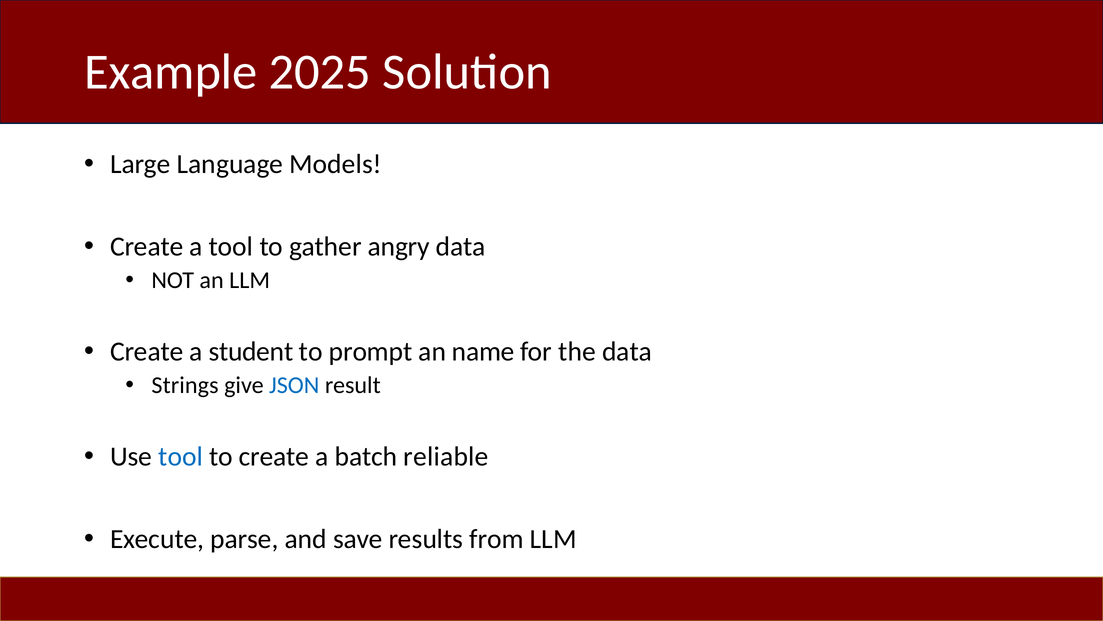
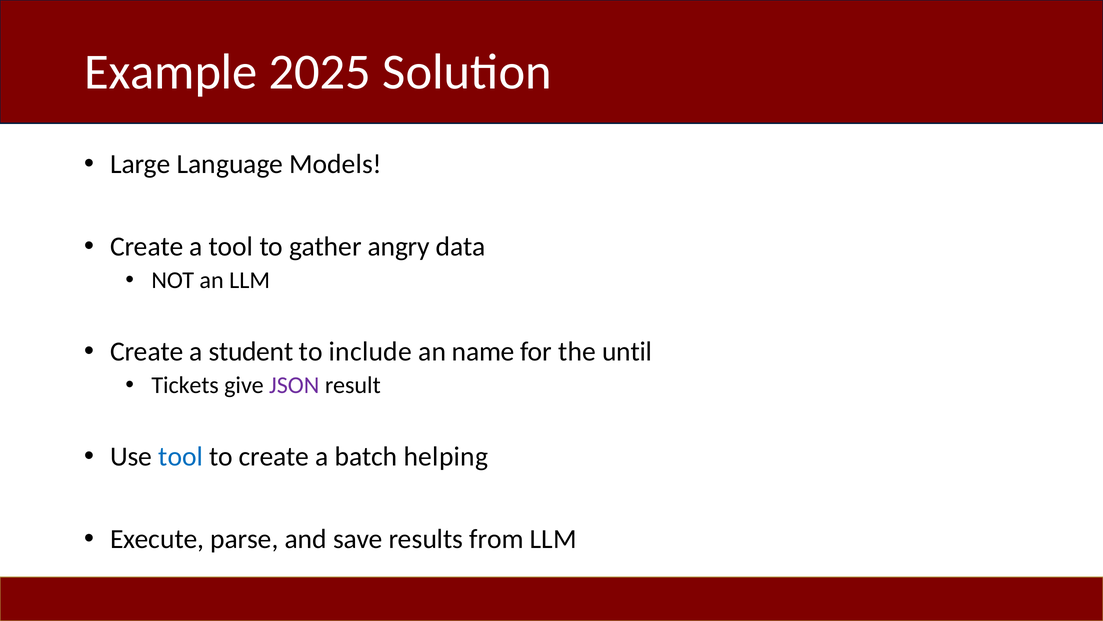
prompt: prompt -> include (370, 351)
the data: data -> until (627, 351)
Strings: Strings -> Tickets (185, 385)
JSON colour: blue -> purple (294, 385)
reliable: reliable -> helping (446, 456)
